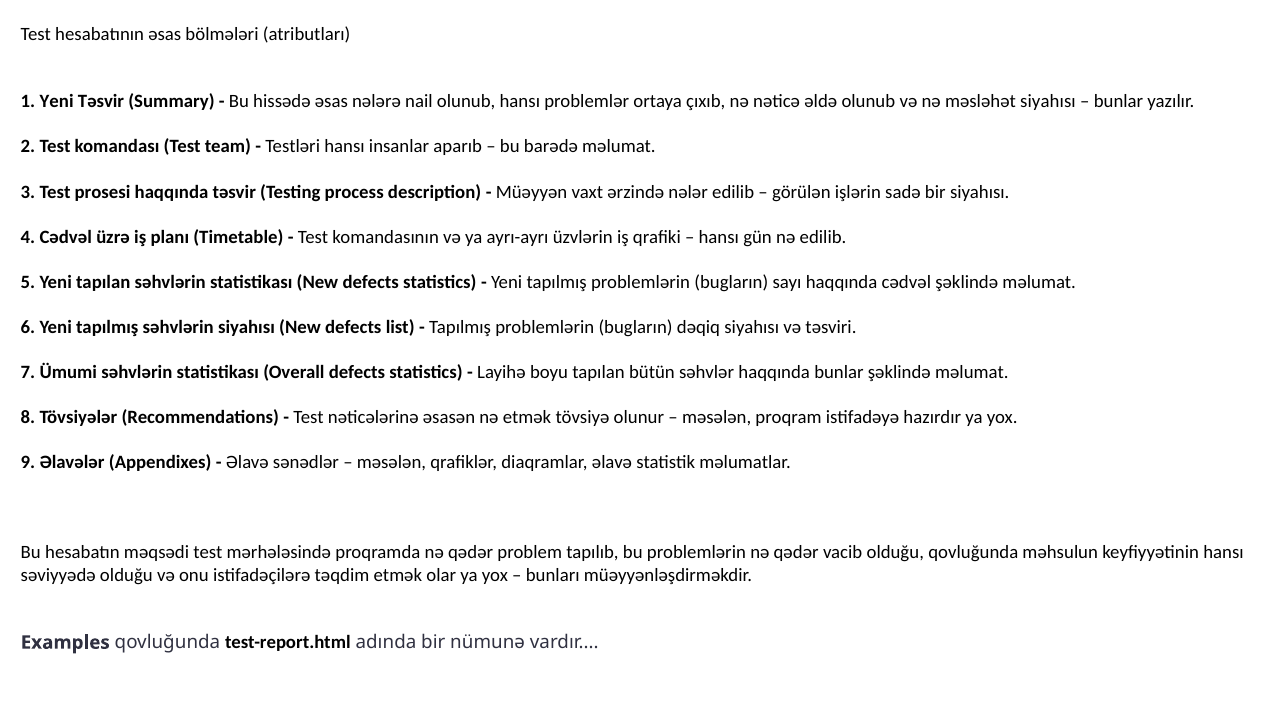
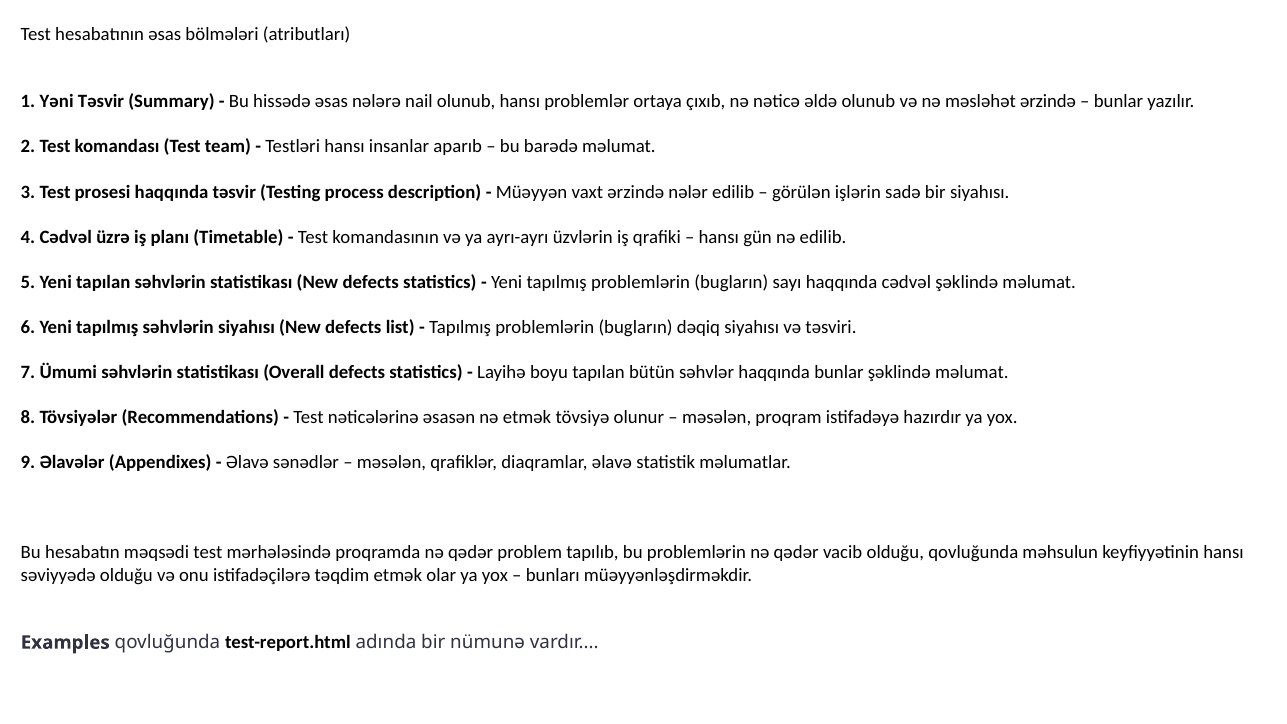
1 Yeni: Yeni -> Yəni (57, 102)
məsləhət siyahısı: siyahısı -> ərzində (1048, 102)
